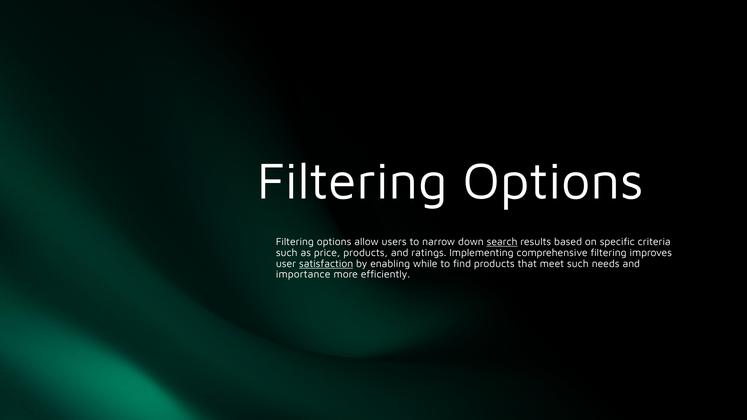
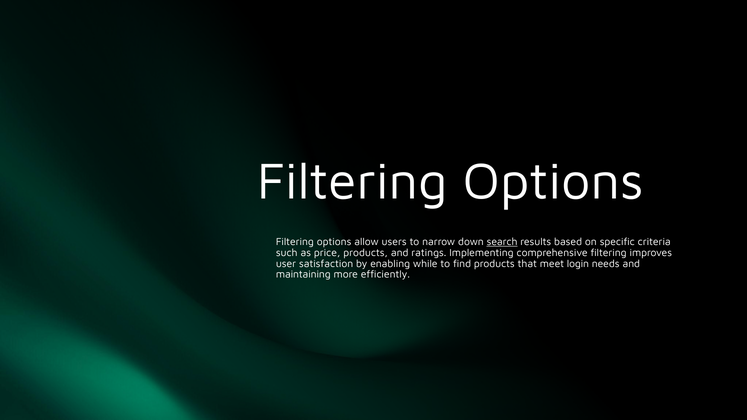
satisfaction underline: present -> none (326, 264)
meet such: such -> login (578, 264)
importance: importance -> maintaining (303, 275)
